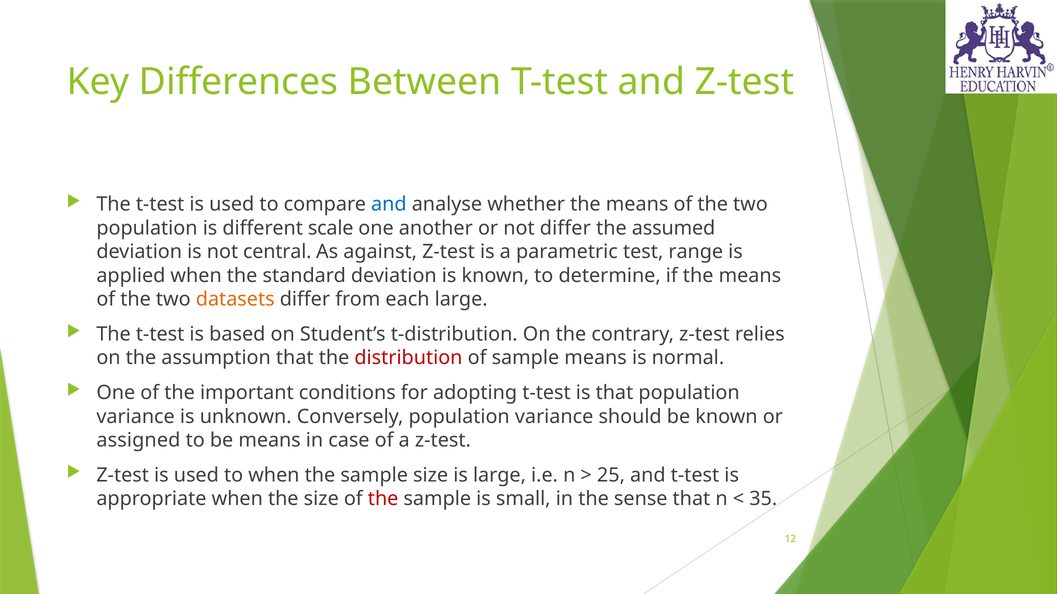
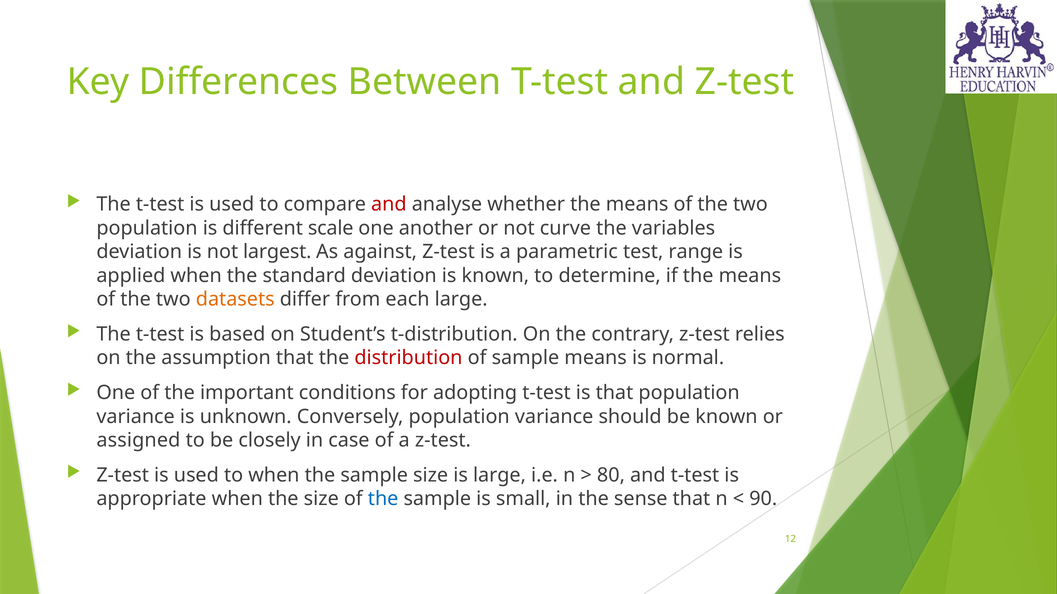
and colour: blue -> red (389, 205)
not differ: differ -> curve (565, 228)
assumed: assumed -> variables (674, 228)
central: central -> largest (277, 252)
be means: means -> closely (270, 441)
25: 25 -> 80 (611, 475)
the colour: red -> blue (383, 499)
35: 35 -> 90 (763, 499)
